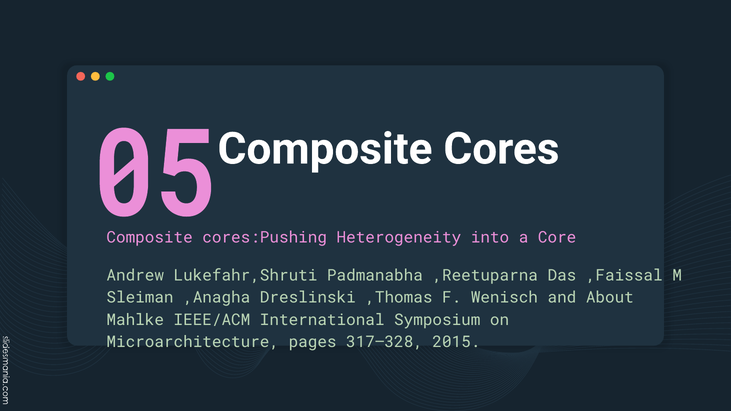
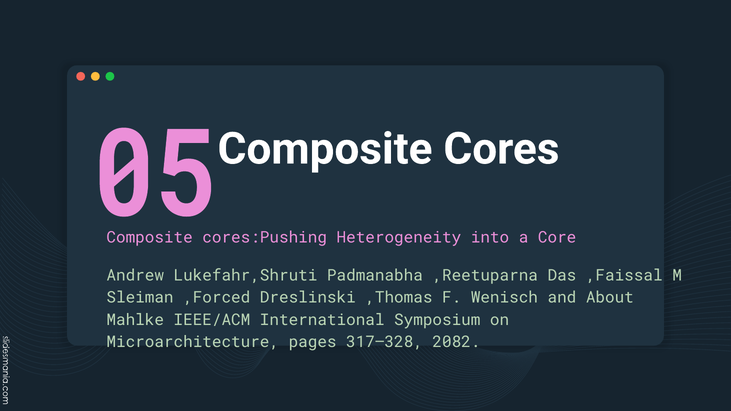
,Anagha: ,Anagha -> ,Forced (217, 298)
2015: 2015 -> 2082 (456, 342)
